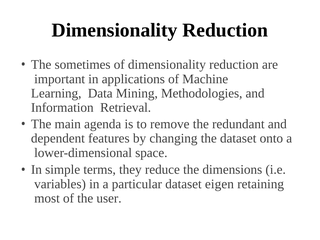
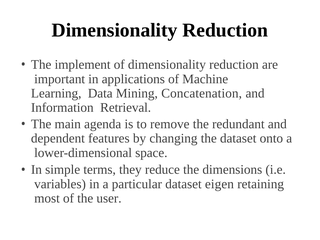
sometimes: sometimes -> implement (83, 65)
Methodologies: Methodologies -> Concatenation (202, 93)
